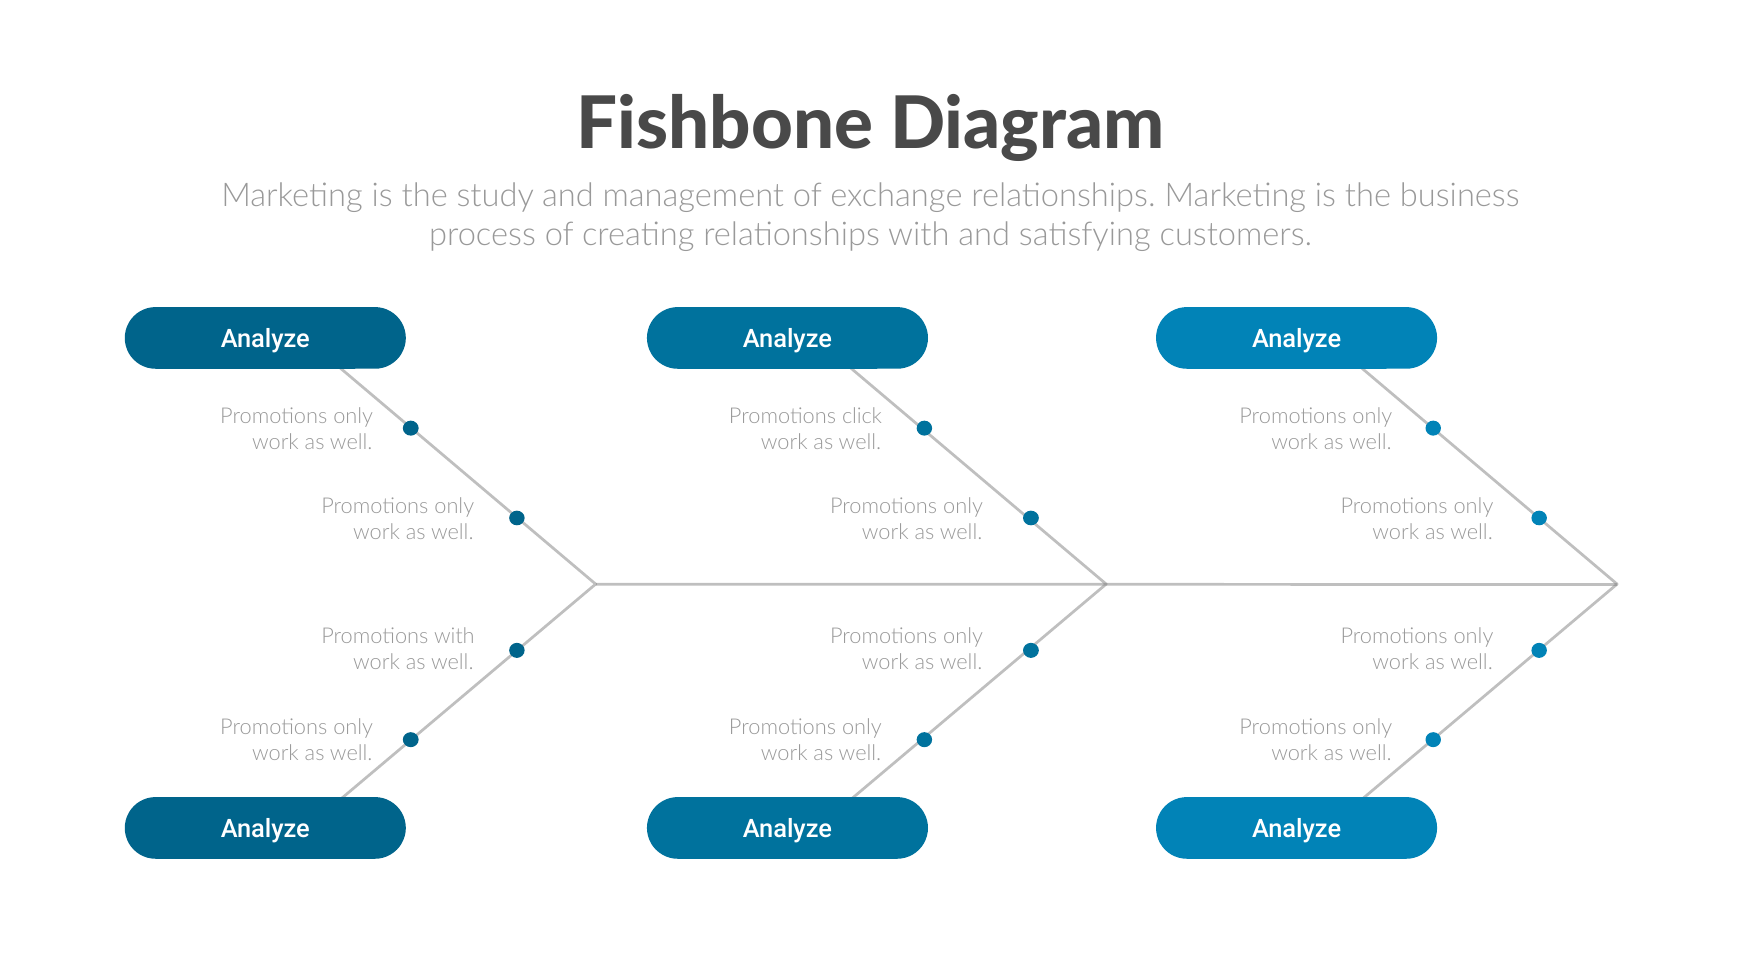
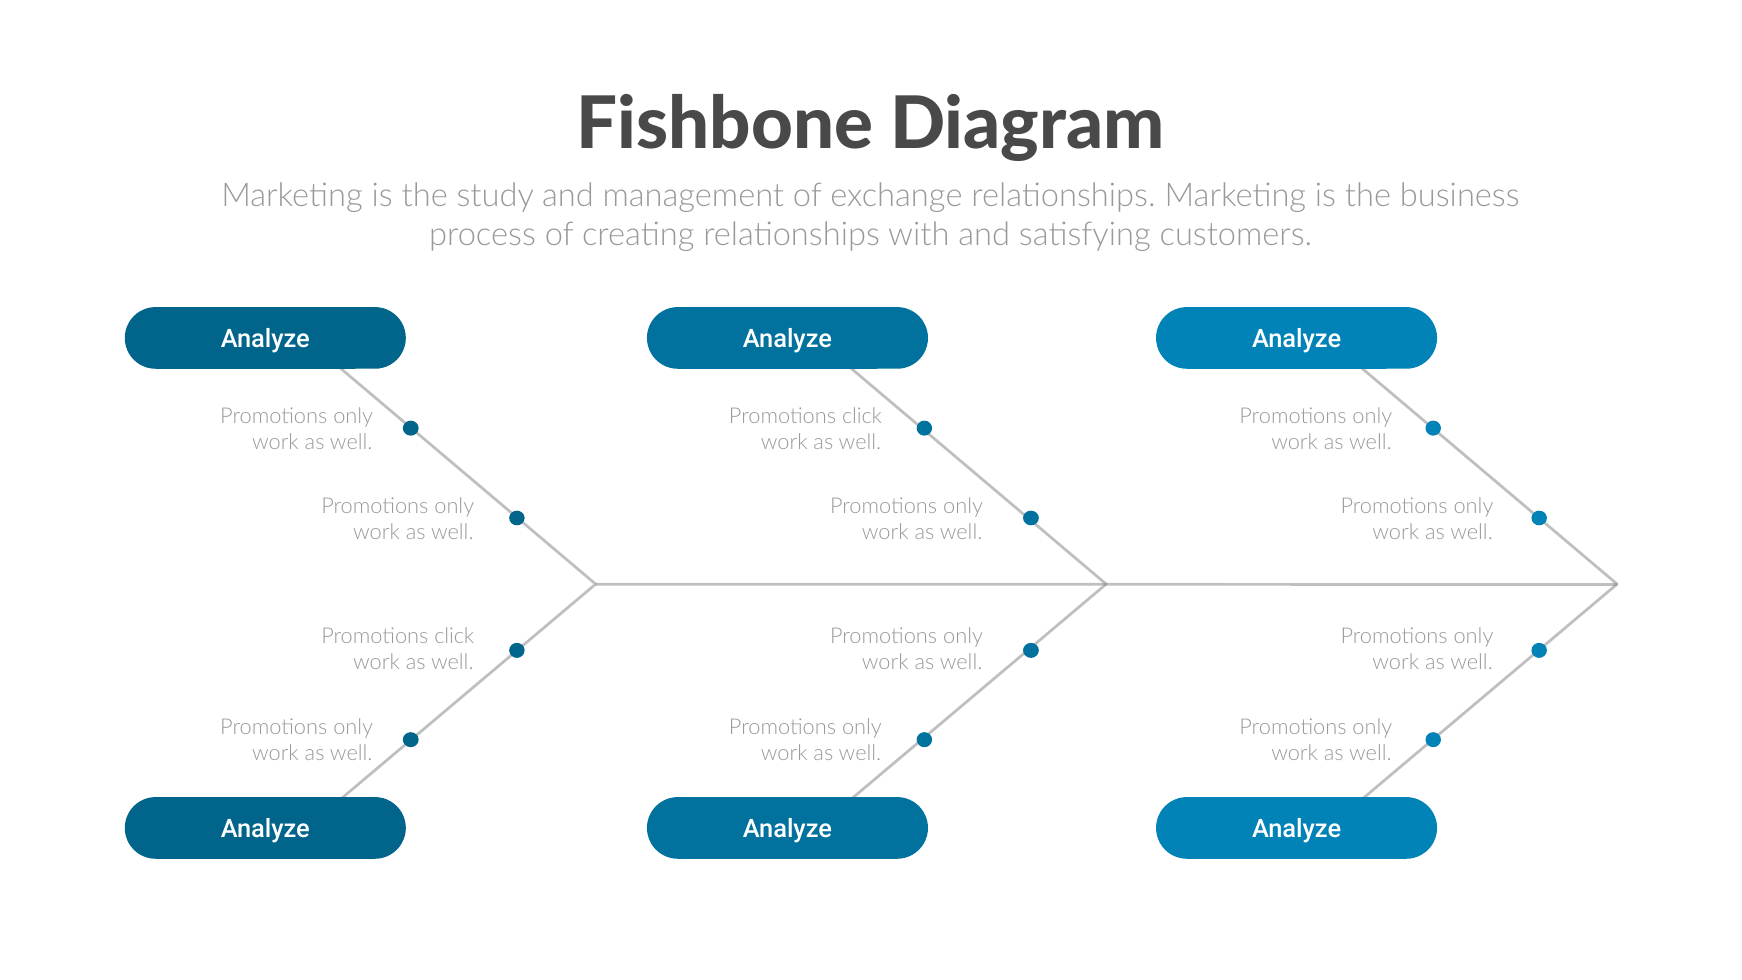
with: with -> click (454, 637)
